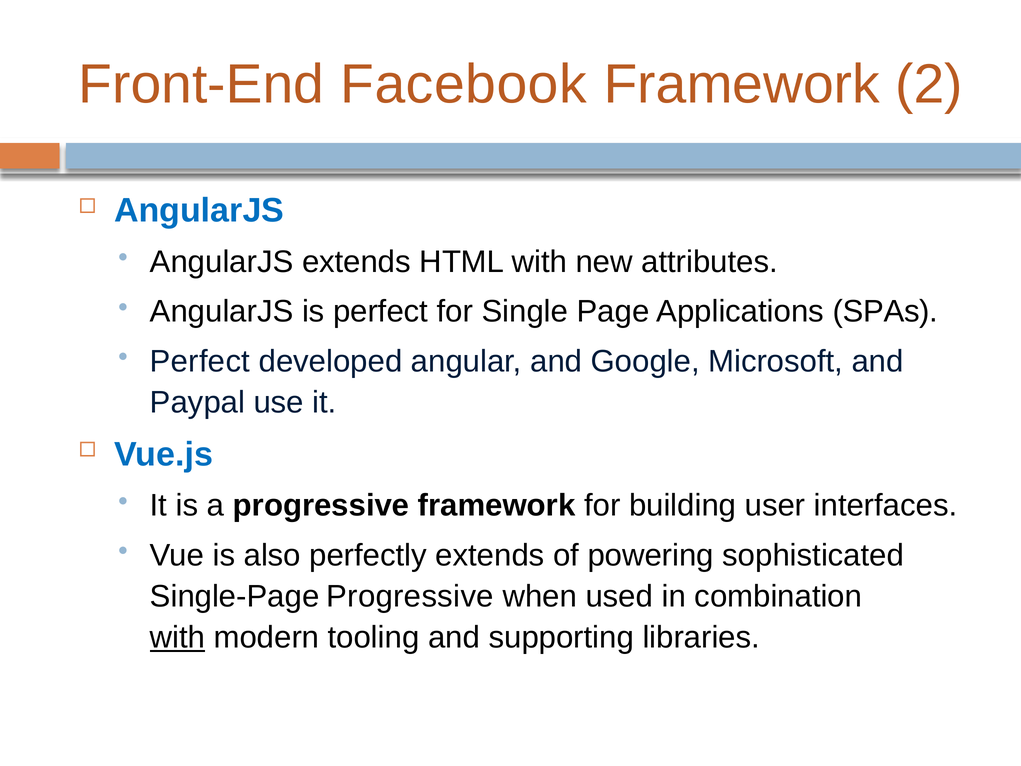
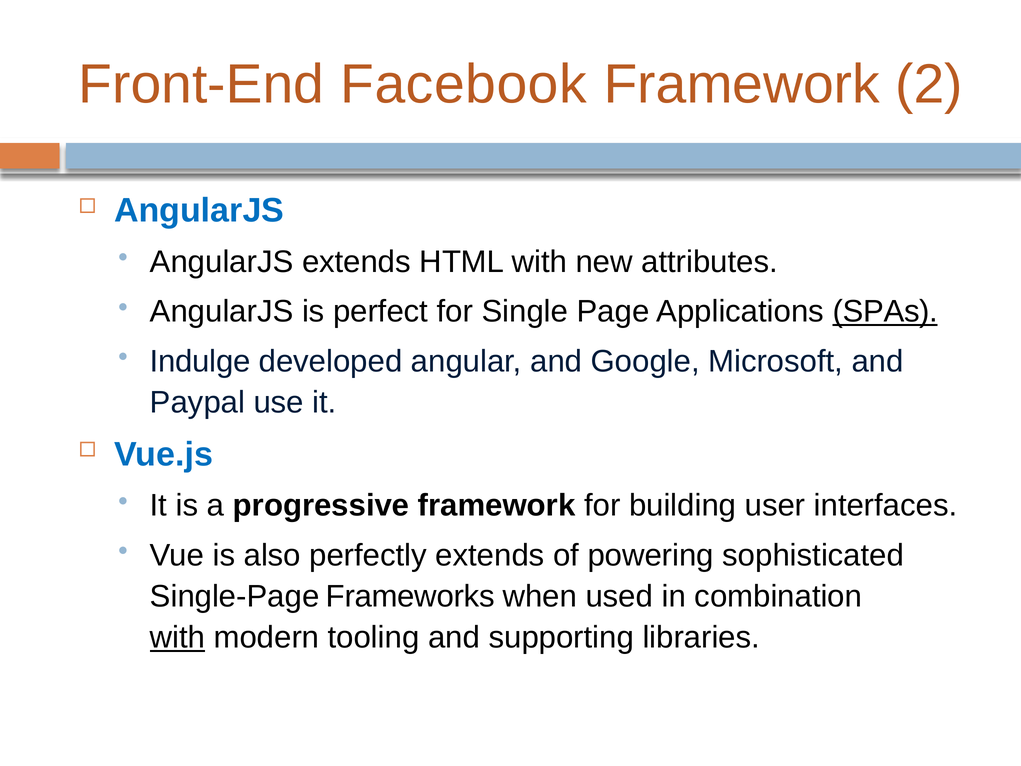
SPAs underline: none -> present (885, 311)
Perfect: Perfect -> Indulge (200, 361)
Single-Page Progressive: Progressive -> Frameworks (410, 596)
